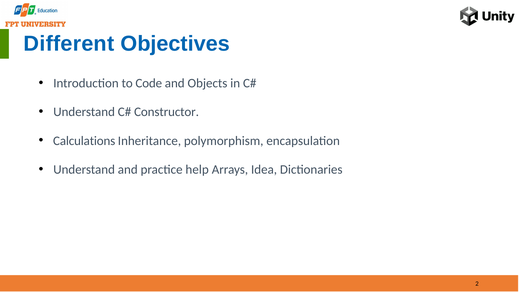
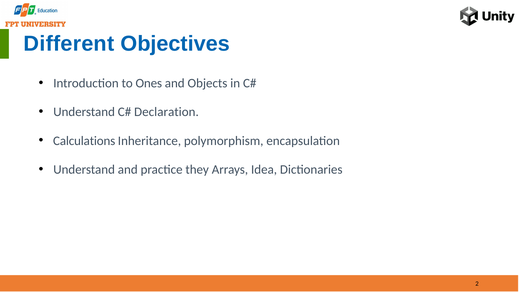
Code: Code -> Ones (149, 83)
Constructor: Constructor -> Declaration (166, 112)
help: help -> they (197, 169)
